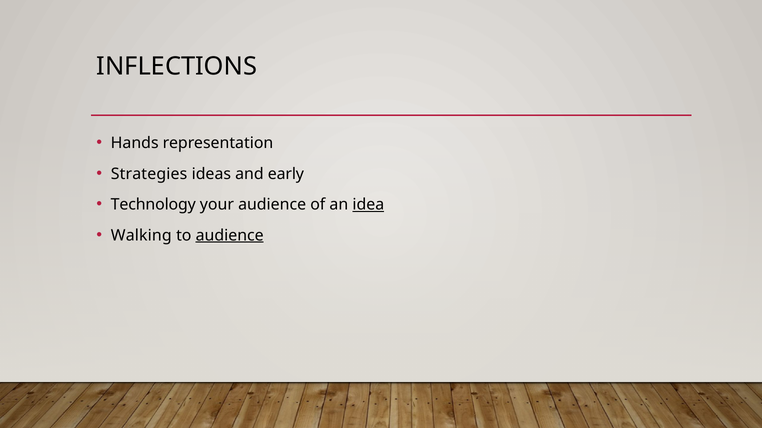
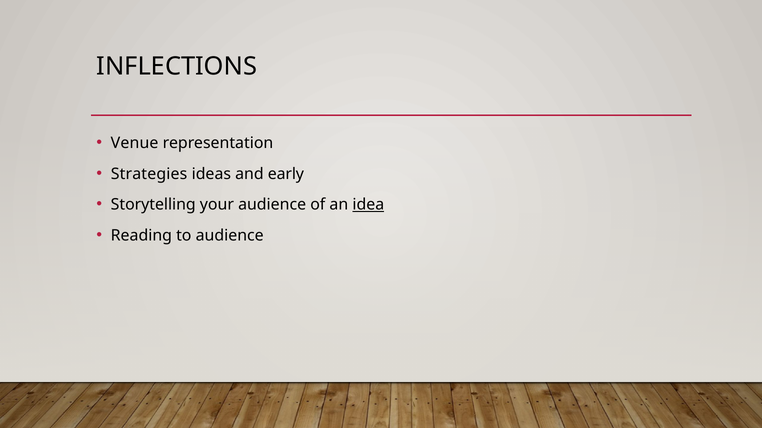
Hands: Hands -> Venue (135, 143)
Technology: Technology -> Storytelling (153, 205)
Walking: Walking -> Reading (141, 236)
audience underline: present -> none (230, 236)
